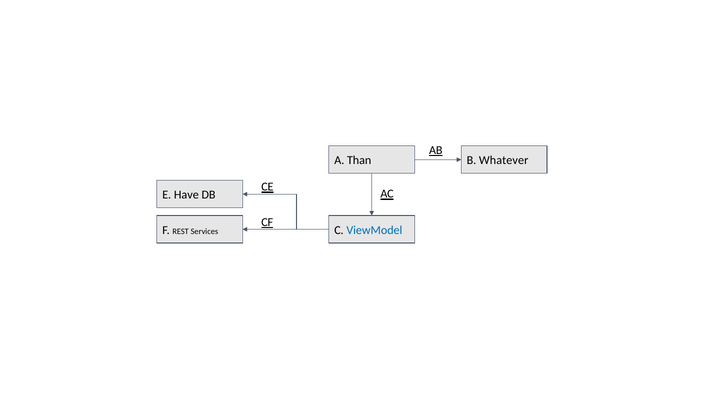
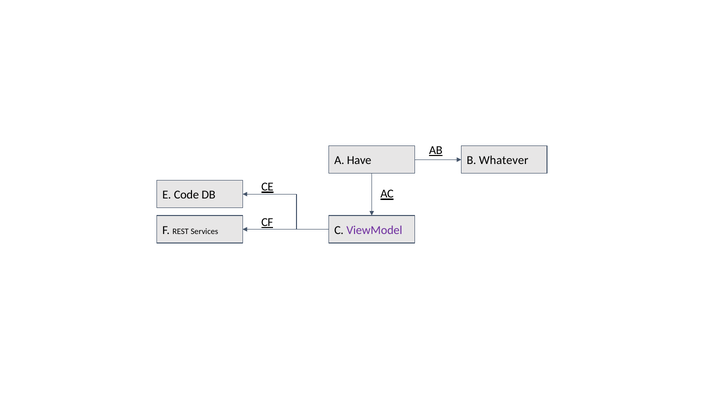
Than: Than -> Have (359, 161)
Have: Have -> Code (186, 195)
ViewModel colour: blue -> purple (374, 230)
